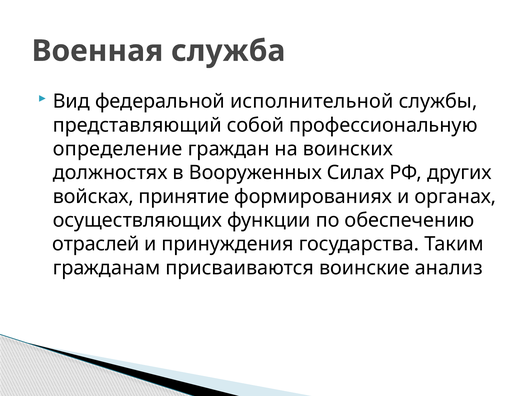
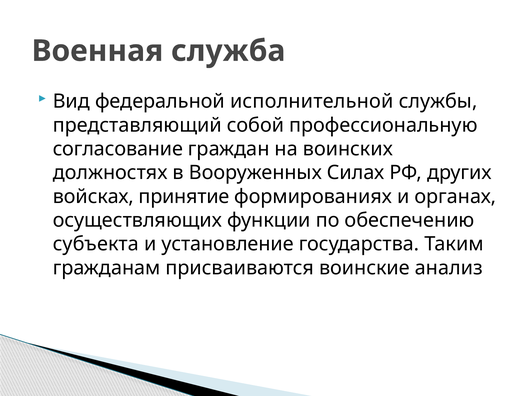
определение: определение -> согласование (118, 149)
отраслей: отраслей -> субъекта (96, 244)
принуждения: принуждения -> установление (228, 244)
